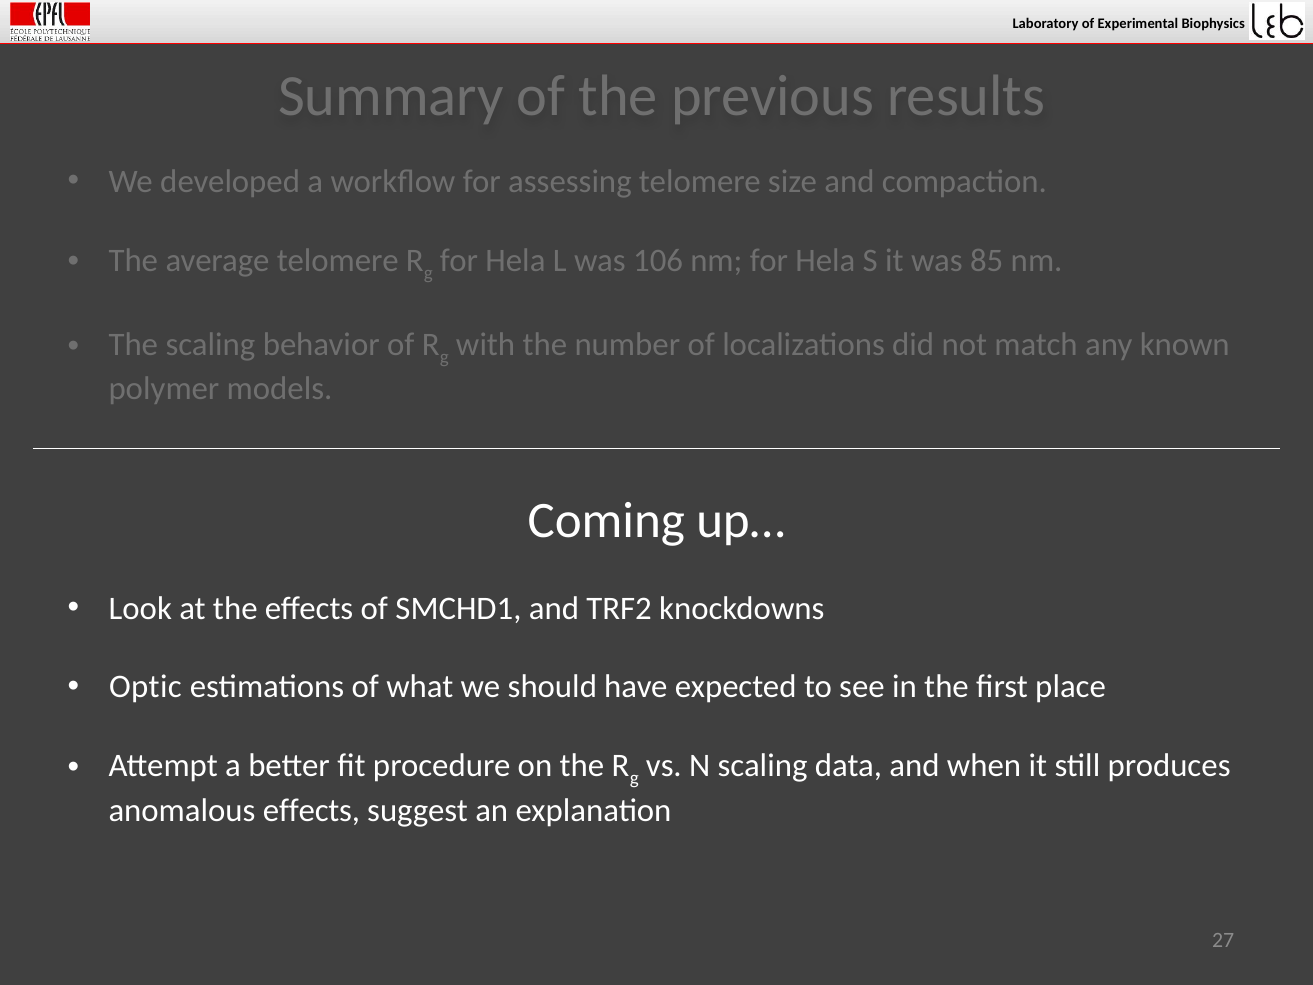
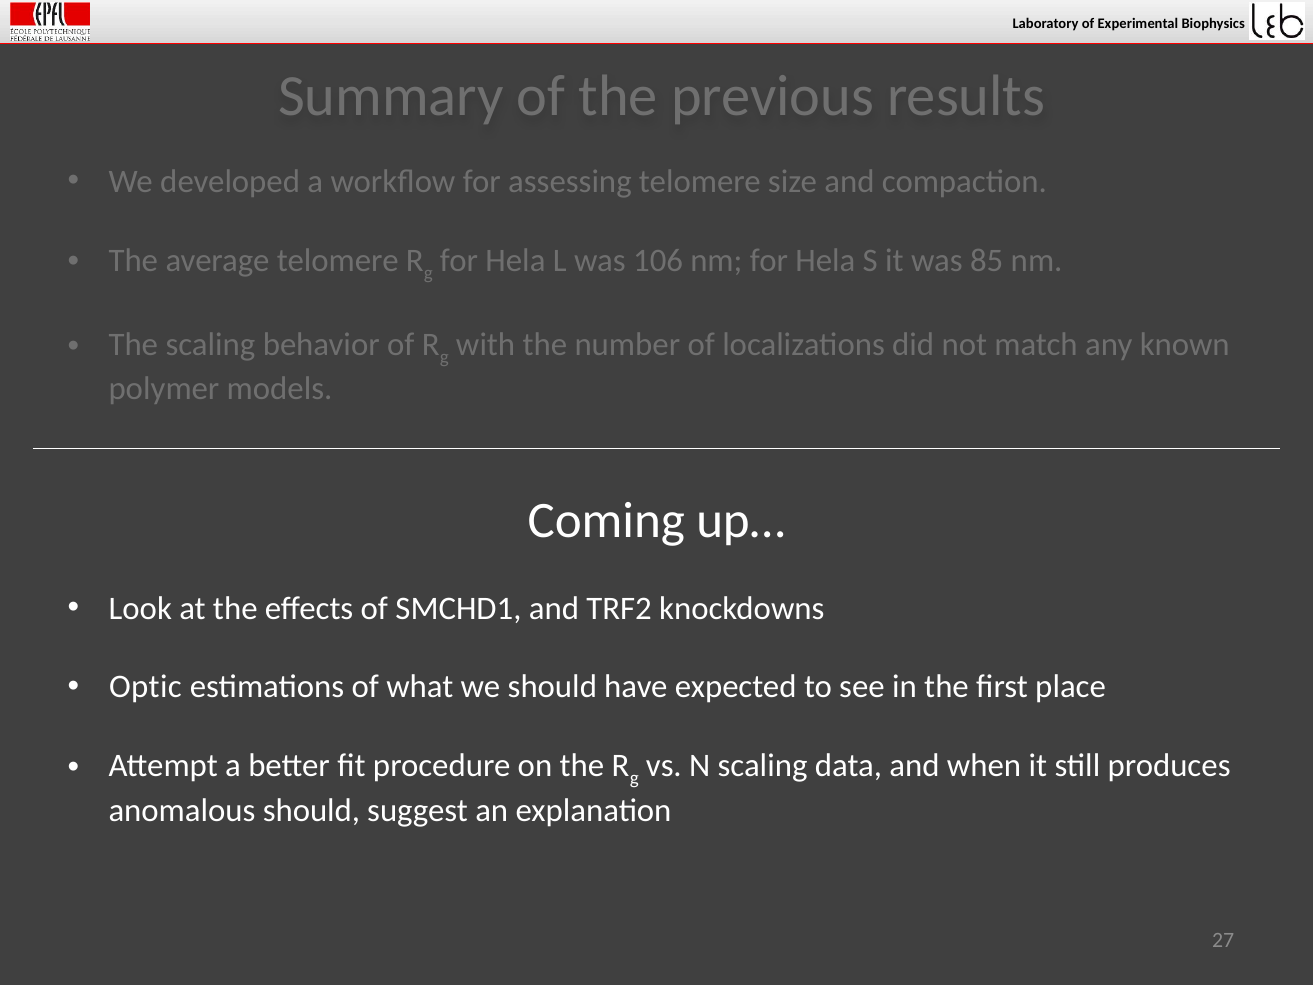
anomalous effects: effects -> should (311, 810)
